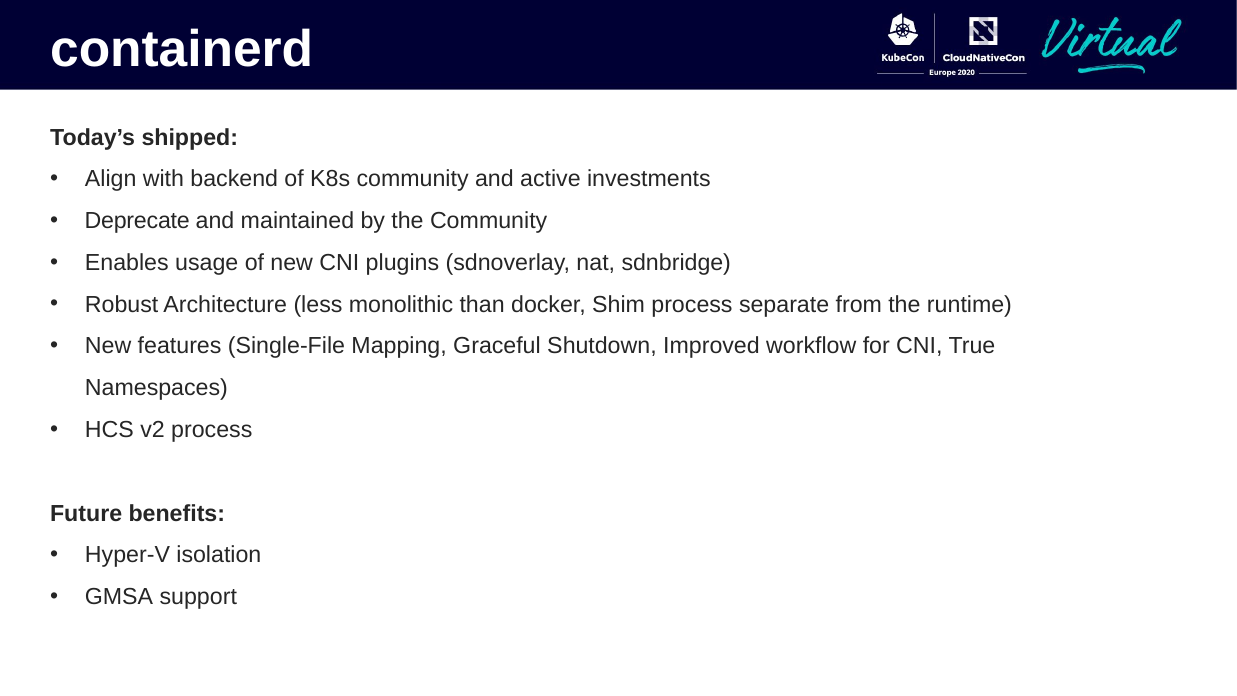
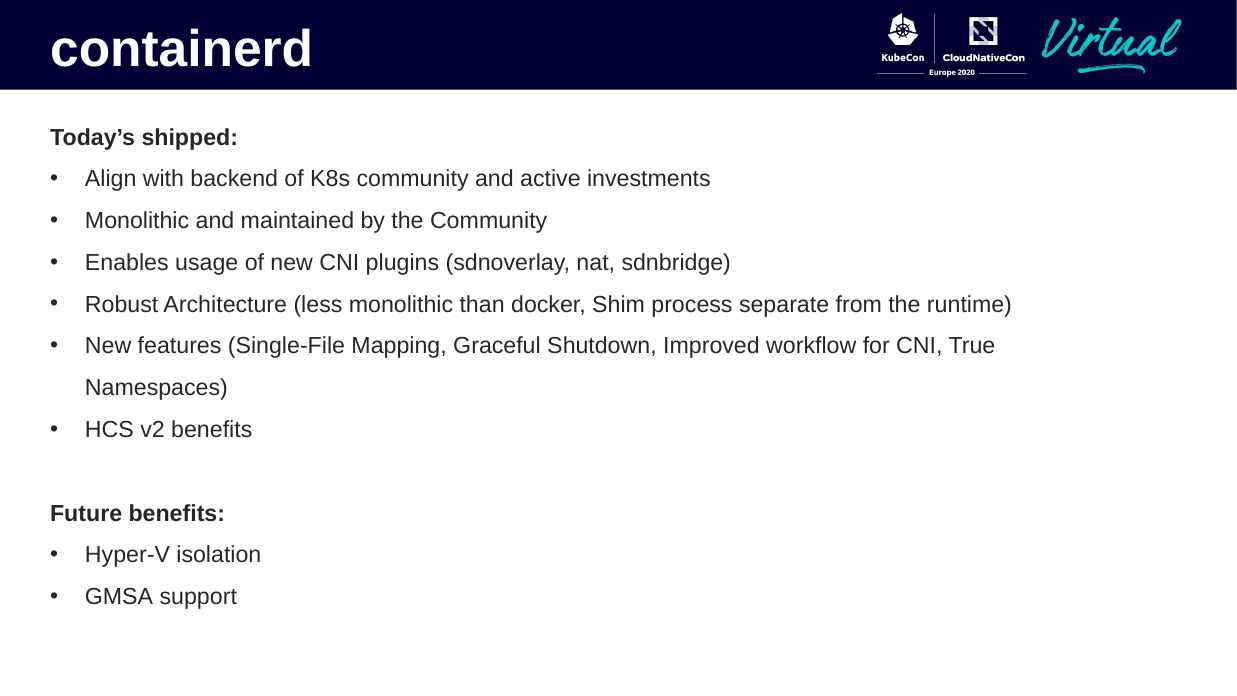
Deprecate: Deprecate -> Monolithic (137, 221)
v2 process: process -> benefits (212, 430)
